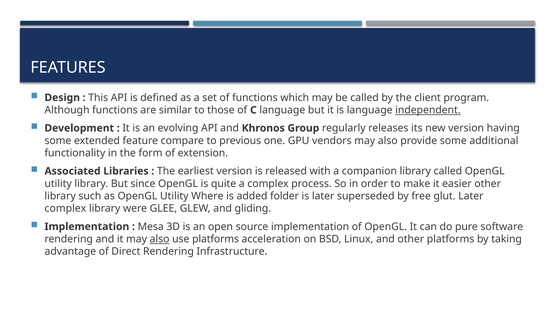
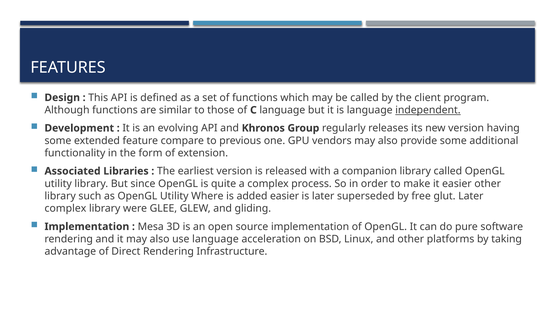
added folder: folder -> easier (285, 196)
also underline: present -> none (160, 239)
use platforms: platforms -> language (215, 239)
